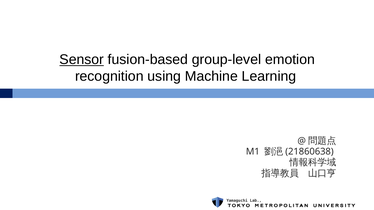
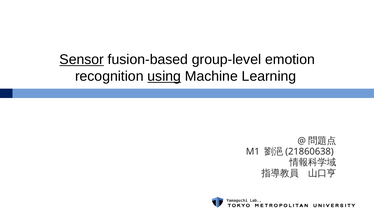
using underline: none -> present (164, 76)
